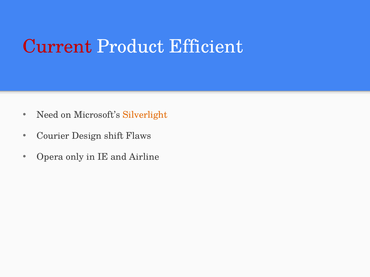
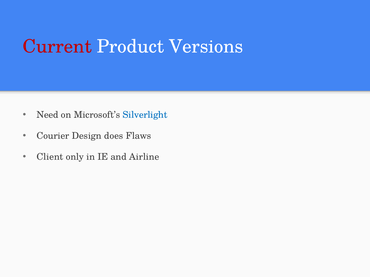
Efficient: Efficient -> Versions (206, 47)
Silverlight colour: orange -> blue (145, 115)
shift: shift -> does (114, 136)
Opera: Opera -> Client (50, 157)
